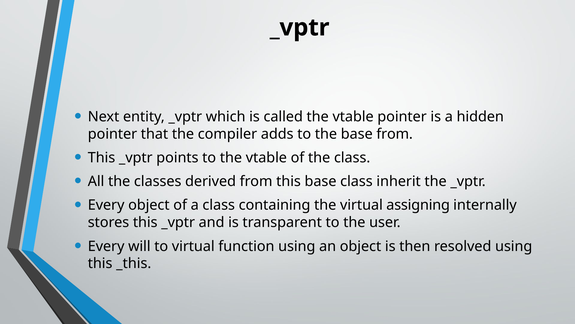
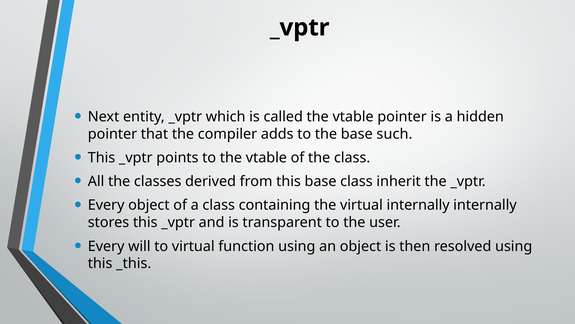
base from: from -> such (394, 134)
virtual assigning: assigning -> internally (418, 205)
